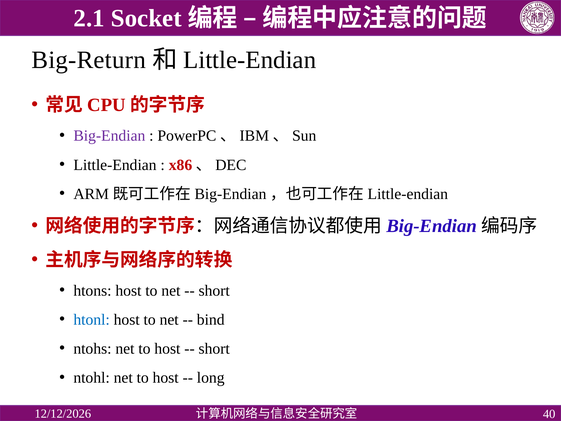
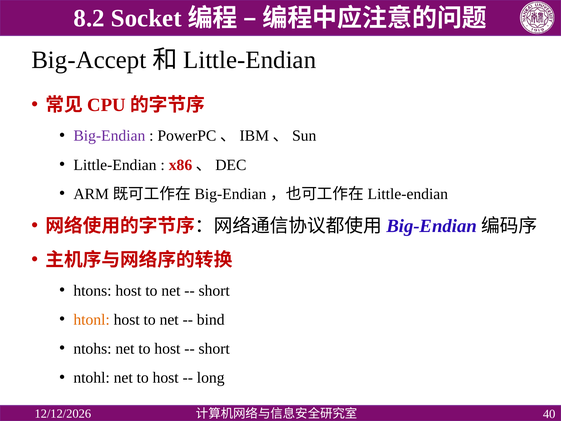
2.1: 2.1 -> 8.2 (89, 18)
Big-Return: Big-Return -> Big-Accept (89, 60)
htonl colour: blue -> orange (92, 320)
